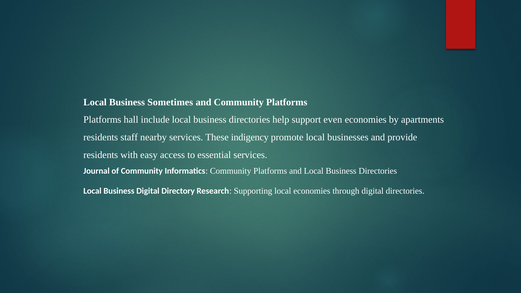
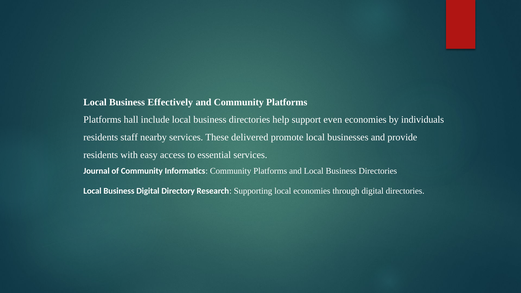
Sometimes: Sometimes -> Effectively (170, 102)
apartments: apartments -> individuals (423, 120)
indigency: indigency -> delivered (250, 137)
